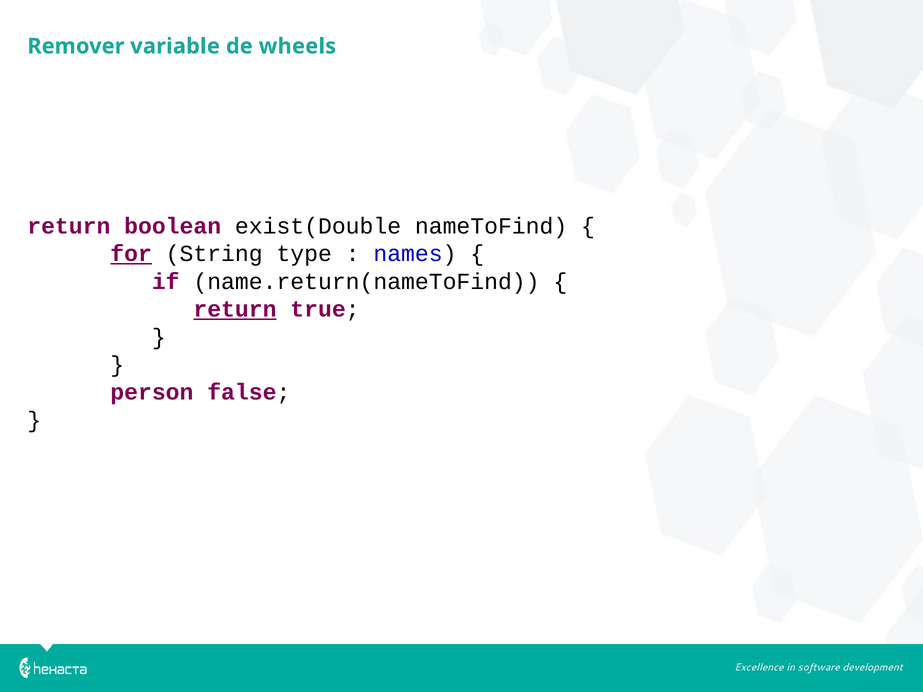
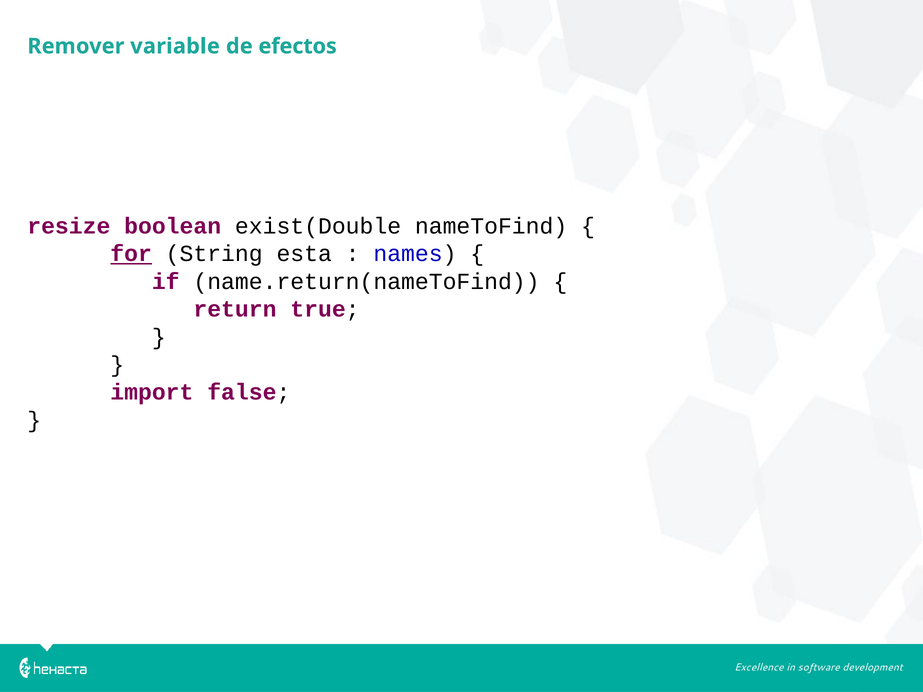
wheels: wheels -> efectos (298, 46)
return: return -> resize (69, 226)
type: type -> esta (304, 254)
return underline: present -> none (235, 309)
person: person -> import (152, 392)
